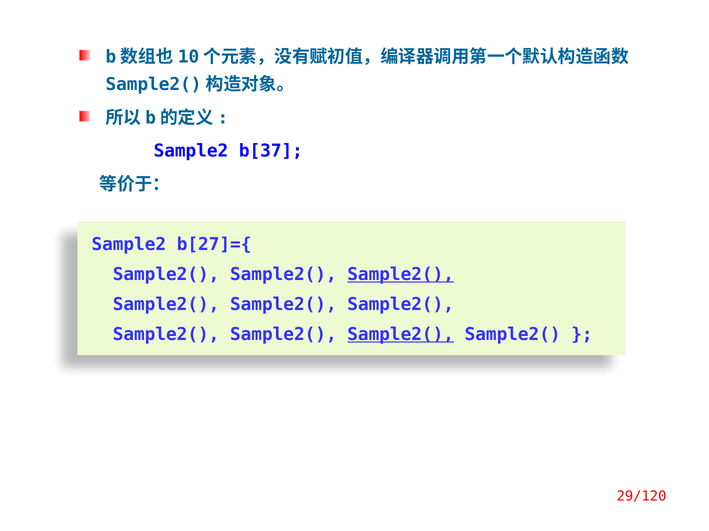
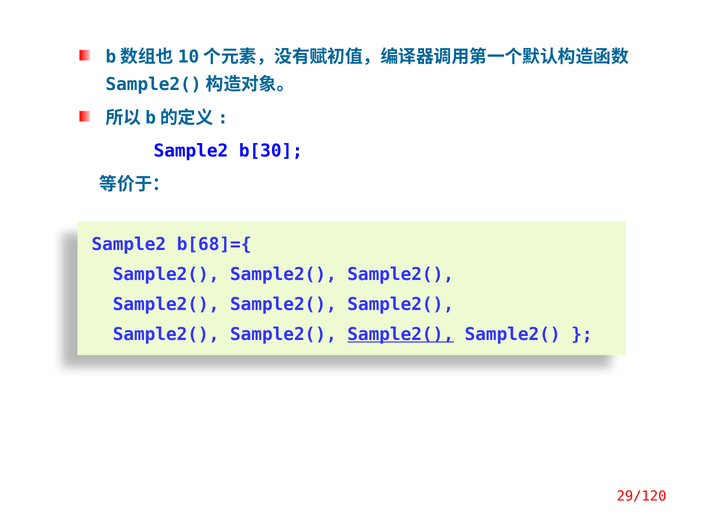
b[37: b[37 -> b[30 (271, 151)
b[27]={: b[27]={ -> b[68]={ (214, 245)
Sample2( underline: present -> none (401, 275)
